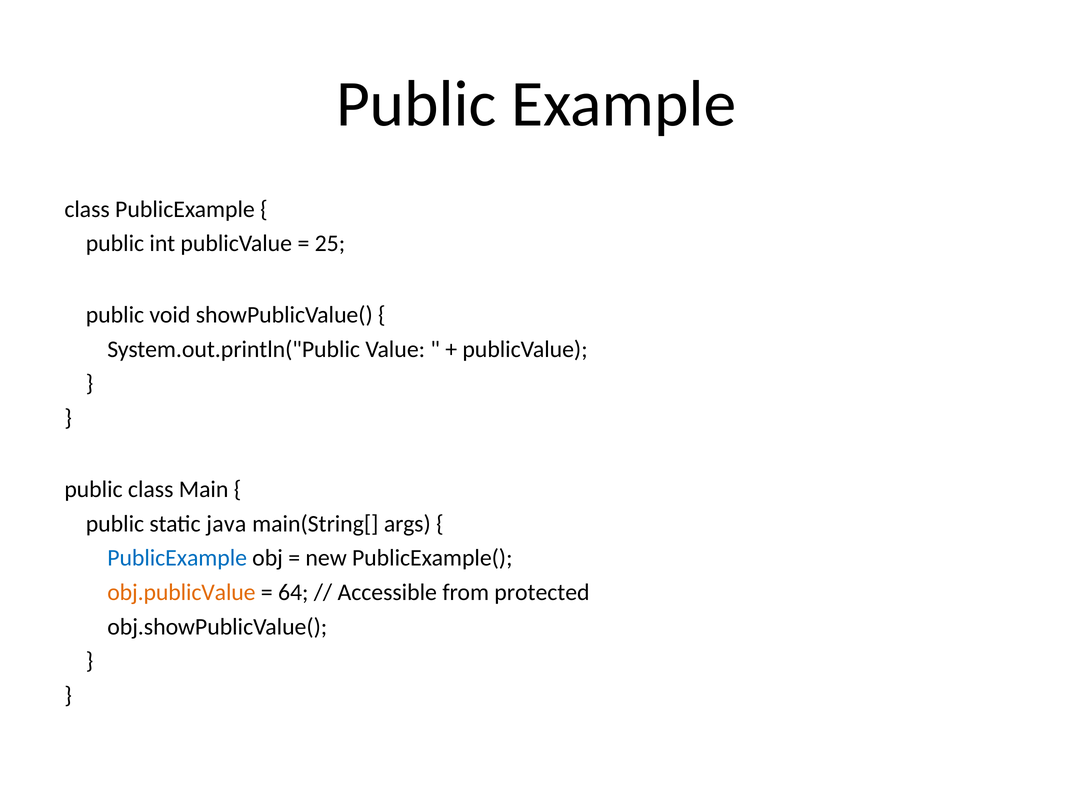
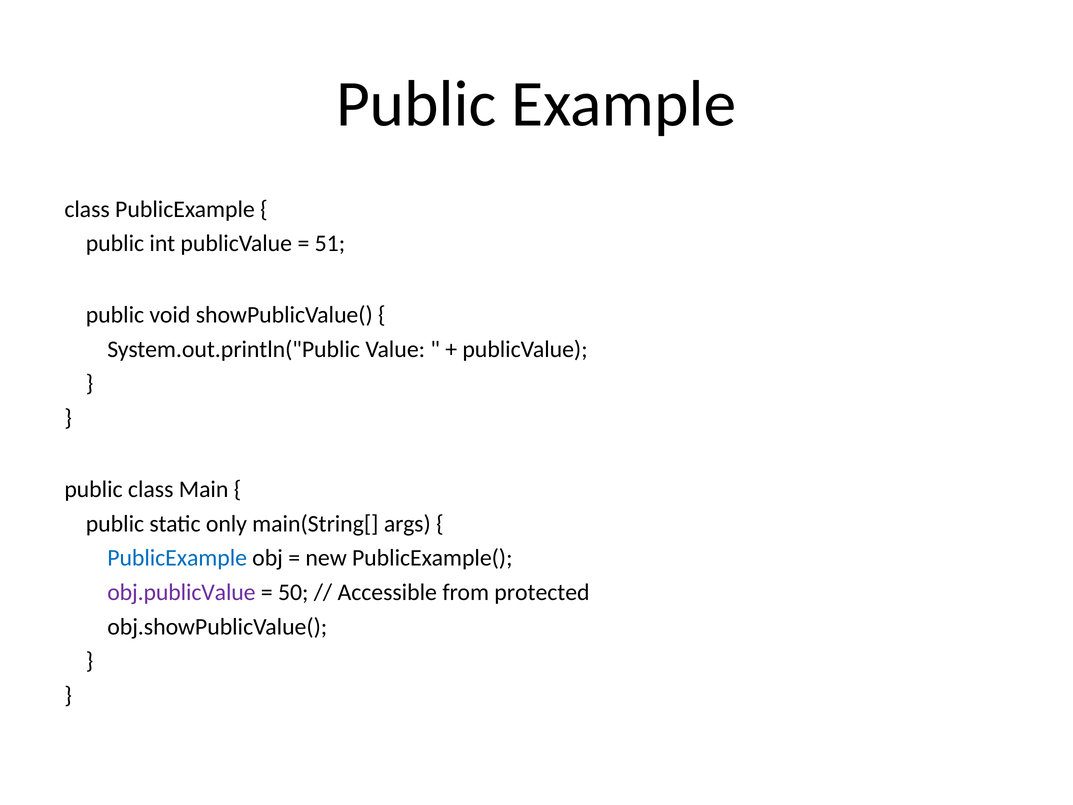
25: 25 -> 51 (330, 243)
java: java -> only (226, 524)
obj.publicValue colour: orange -> purple (181, 592)
64: 64 -> 50 (293, 592)
